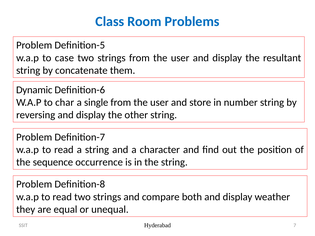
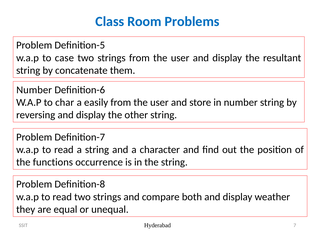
Dynamic: Dynamic -> Number (34, 90)
single: single -> easily (96, 103)
sequence: sequence -> functions (53, 162)
